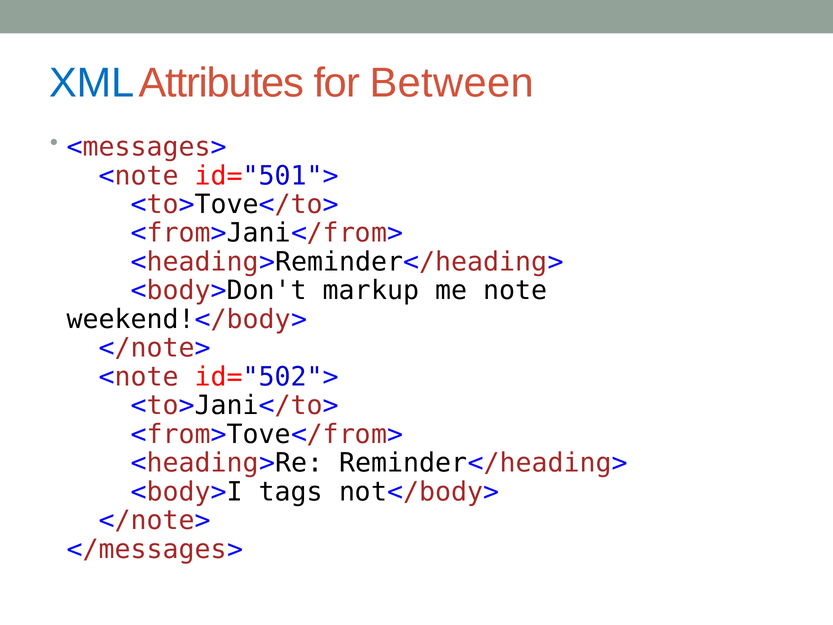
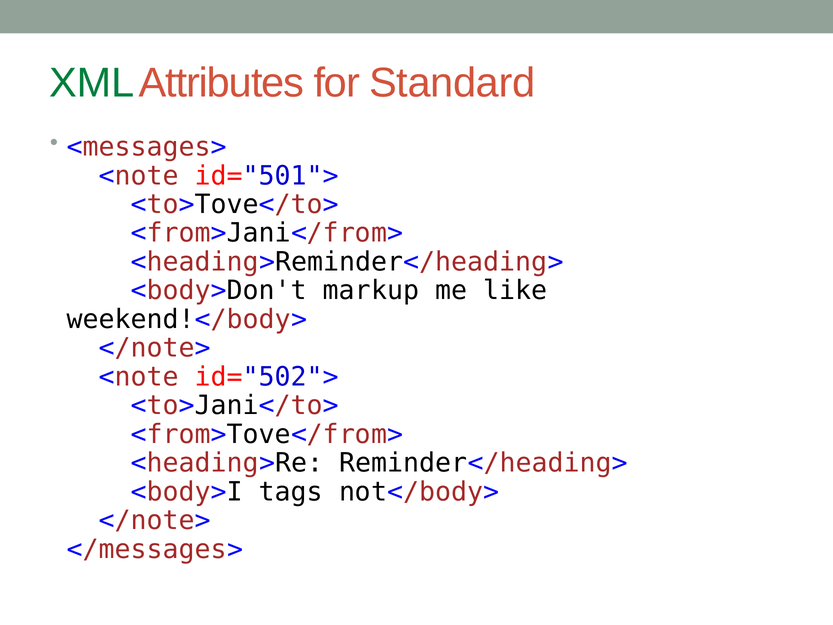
XML colour: blue -> green (92, 83)
Between: Between -> Standard (452, 83)
note: note -> like (515, 291)
